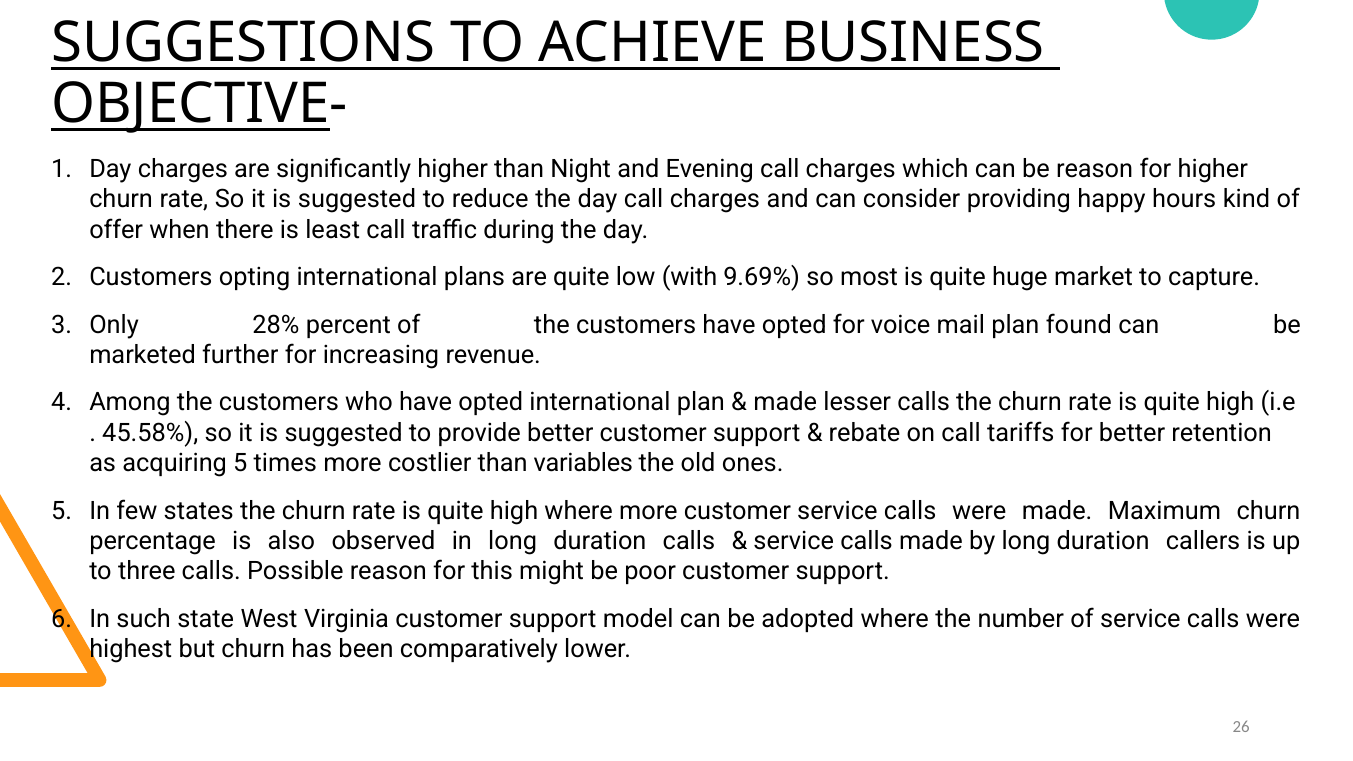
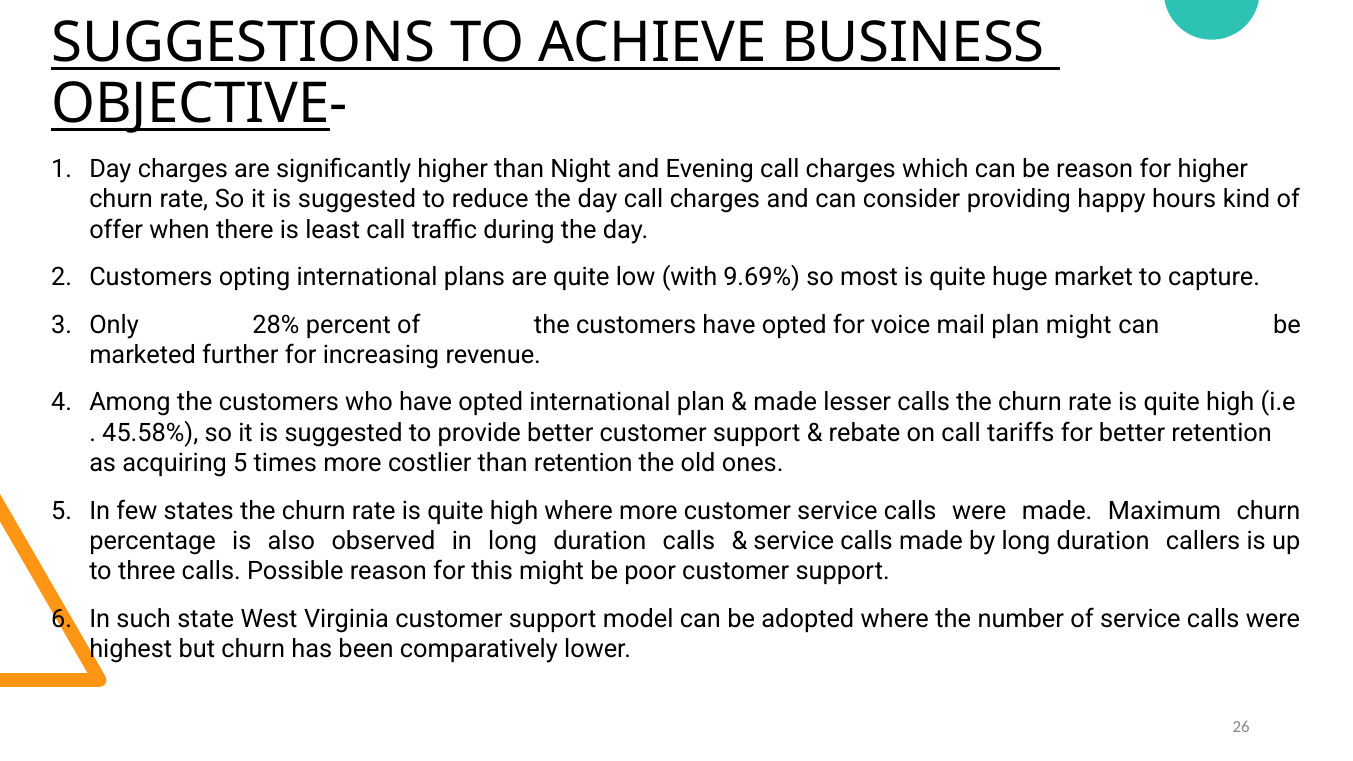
plan found: found -> might (1079, 325)
than variables: variables -> retention (583, 463)
